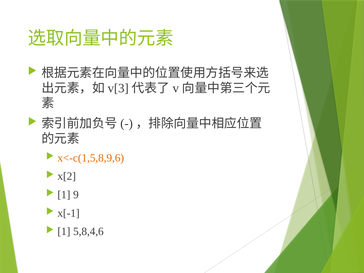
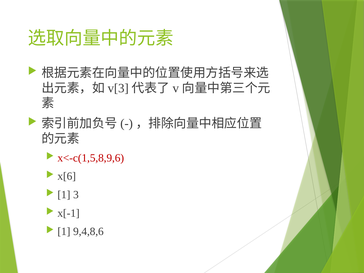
x<-c(1,5,8,9,6 colour: orange -> red (91, 158)
x[2: x[2 -> x[6 (67, 176)
9: 9 -> 3 (76, 195)
5,8,4,6: 5,8,4,6 -> 9,4,8,6 (88, 231)
